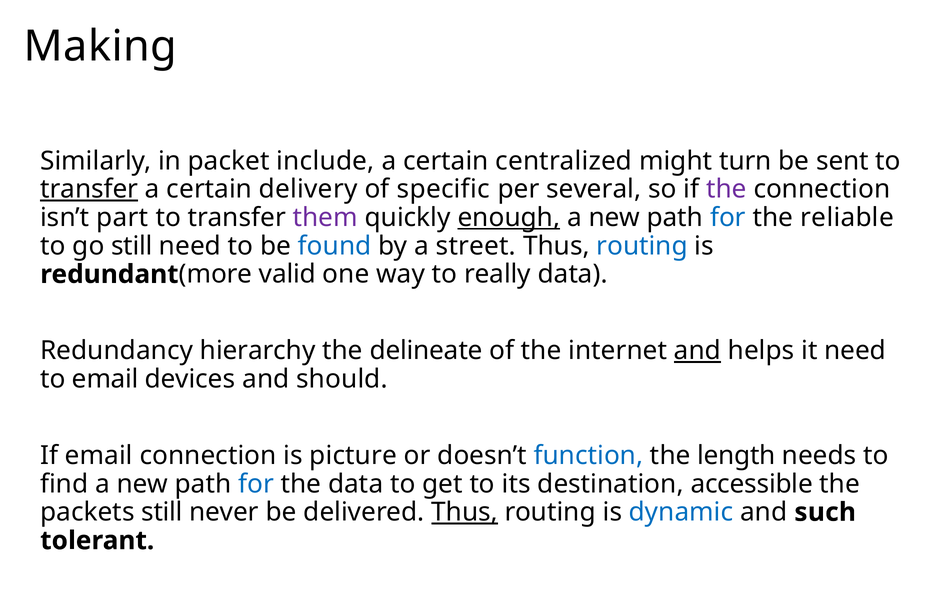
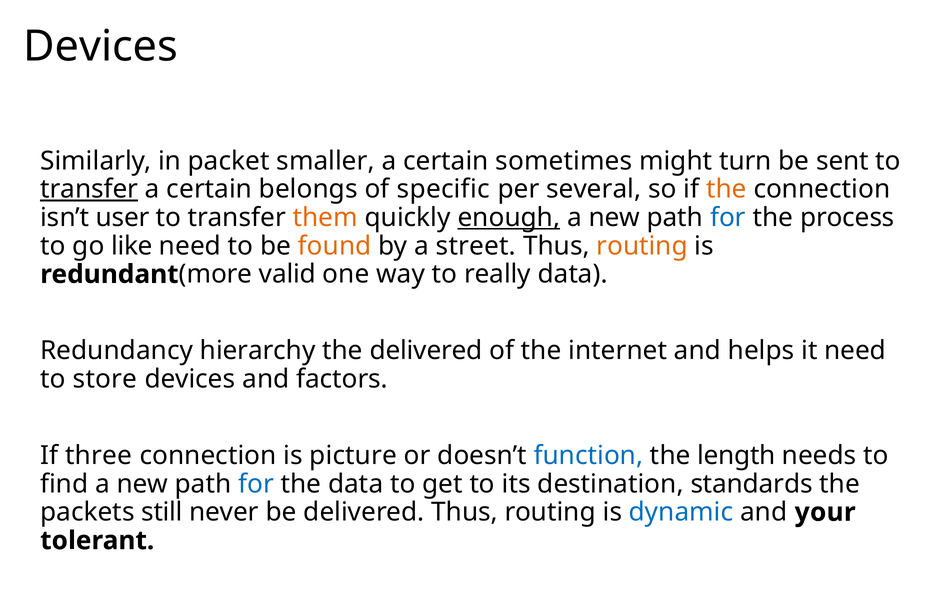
Making: Making -> Devices (101, 46)
include: include -> smaller (326, 161)
centralized: centralized -> sometimes (564, 161)
delivery: delivery -> belongs (308, 189)
the colour: purple -> orange (726, 189)
part: part -> user (123, 218)
them colour: purple -> orange (325, 218)
reliable: reliable -> process (847, 218)
go still: still -> like (132, 246)
found colour: blue -> orange (335, 246)
routing colour: blue -> orange (642, 246)
the delineate: delineate -> delivered (426, 351)
and underline: present -> none (697, 351)
to email: email -> store (105, 379)
should: should -> factors (342, 379)
If email: email -> three (99, 455)
accessible: accessible -> standards (752, 484)
Thus underline: present -> none (465, 512)
such: such -> your (825, 512)
